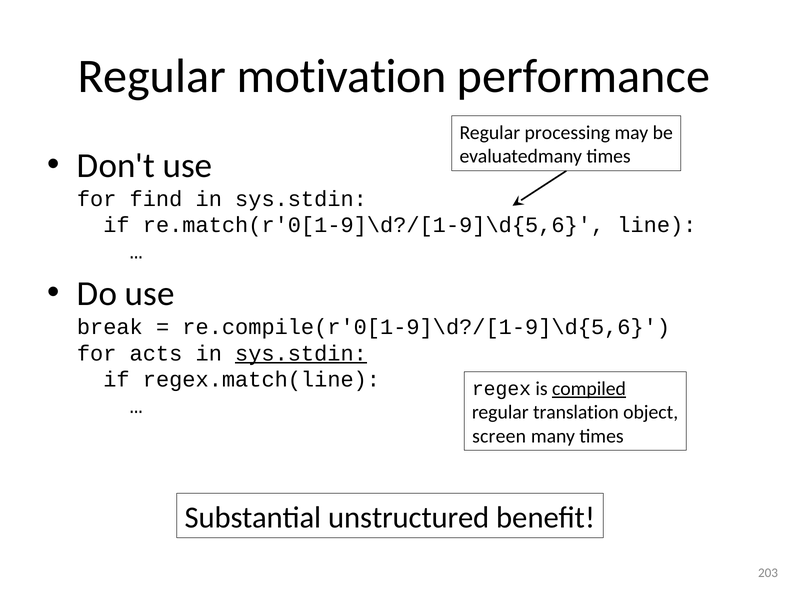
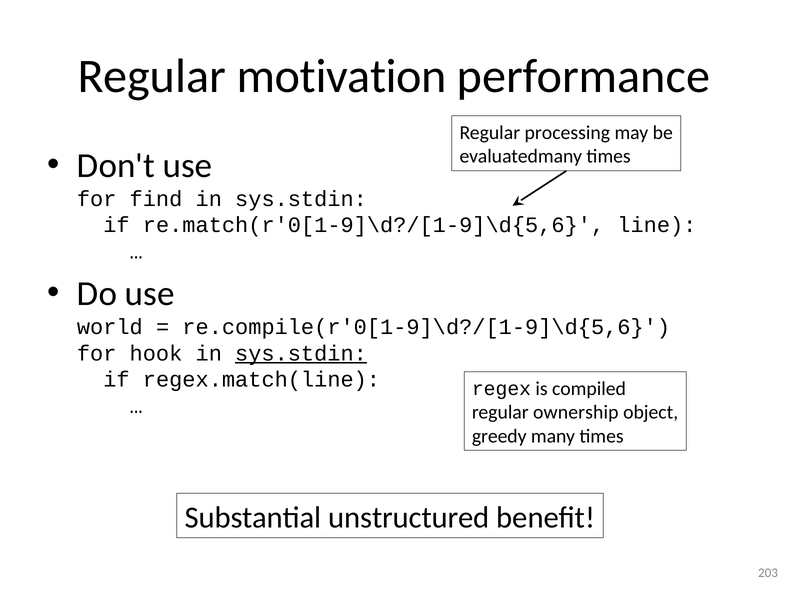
break: break -> world (110, 327)
acts: acts -> hook (156, 353)
compiled underline: present -> none (589, 389)
translation: translation -> ownership (576, 412)
screen: screen -> greedy (499, 436)
